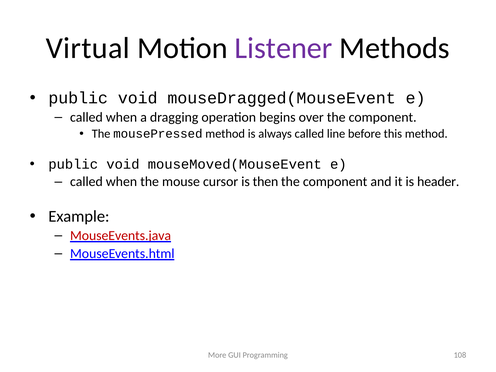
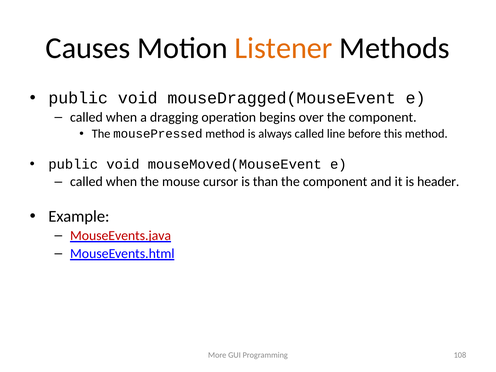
Virtual: Virtual -> Causes (88, 48)
Listener colour: purple -> orange (284, 48)
then: then -> than (266, 182)
